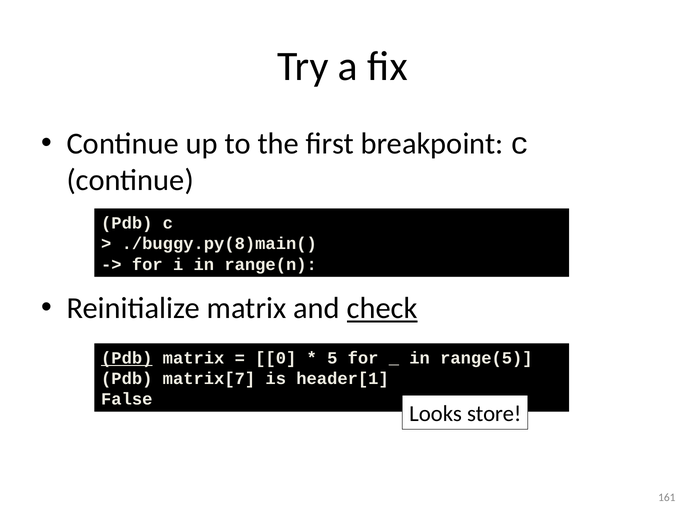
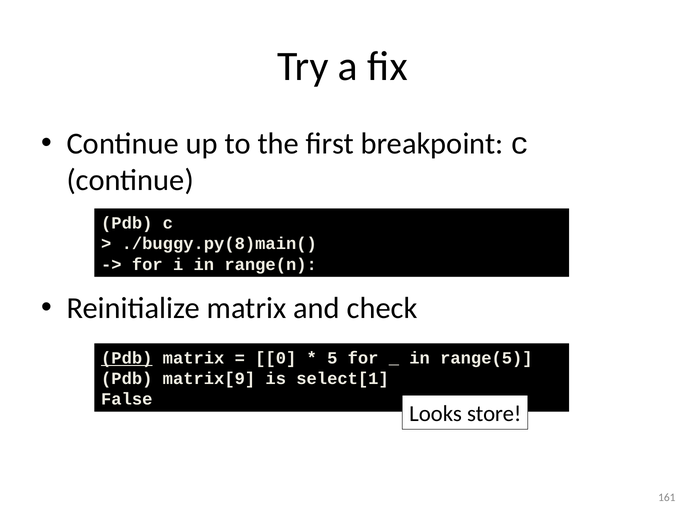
check underline: present -> none (382, 308)
matrix[7: matrix[7 -> matrix[9 (209, 379)
header[1: header[1 -> select[1 (343, 379)
